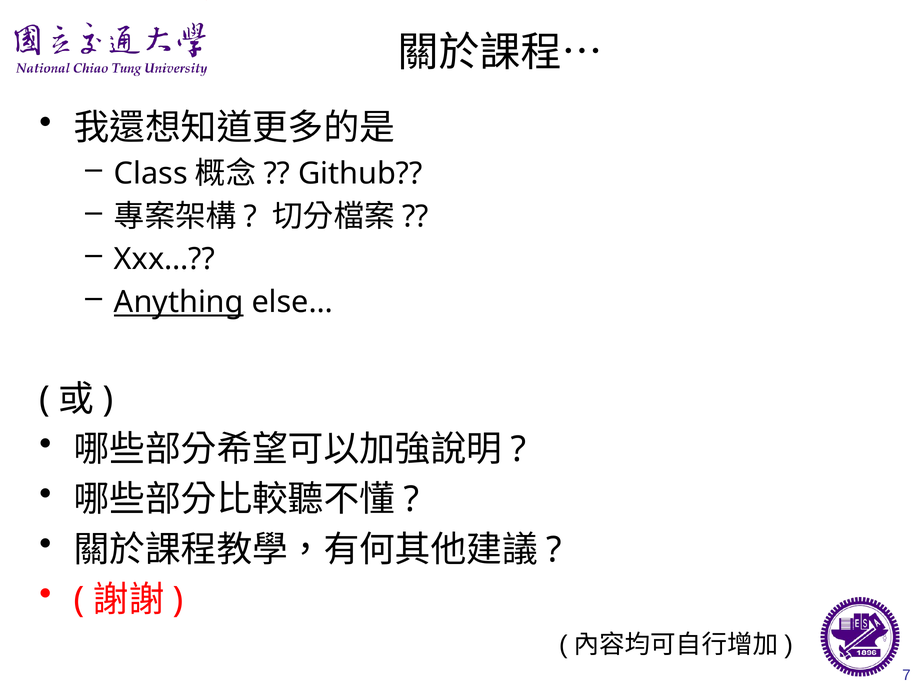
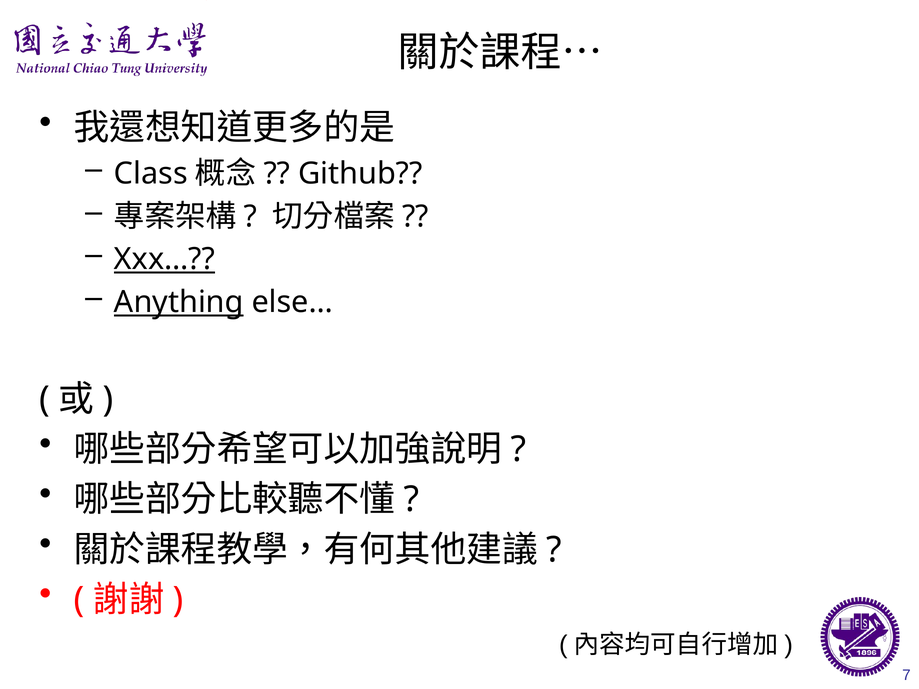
Xxx… underline: none -> present (165, 259)
